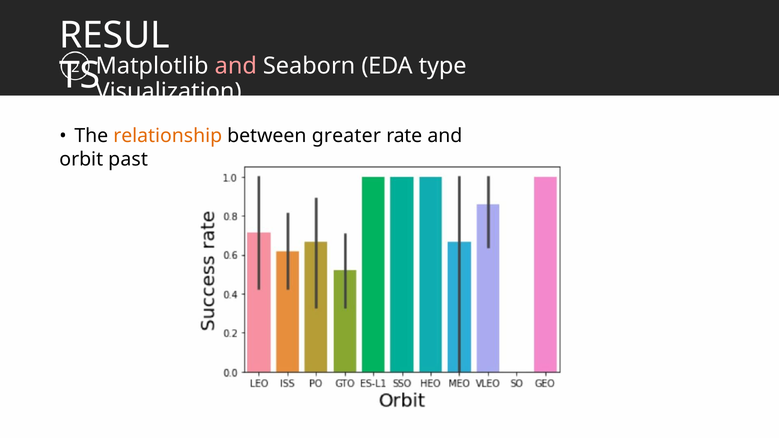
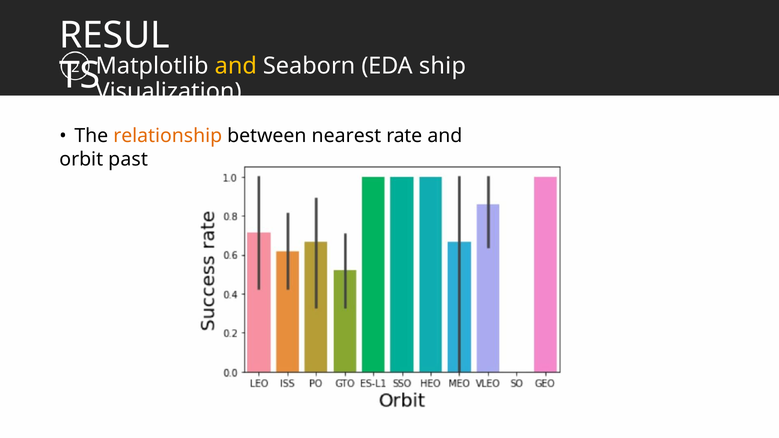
and colour: pink -> yellow (236, 66)
type: type -> ship (442, 66)
greater: greater -> nearest (346, 136)
